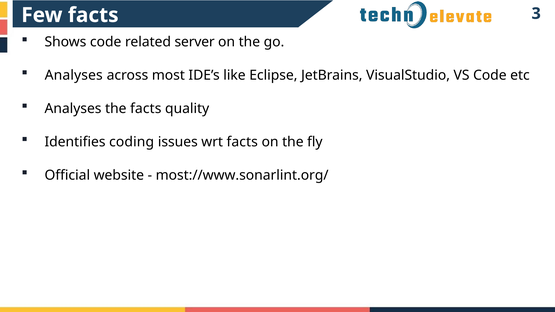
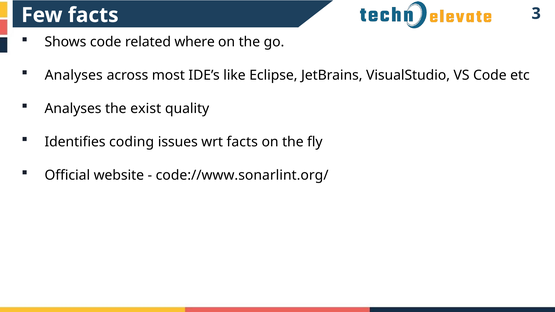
server: server -> where (195, 42)
the facts: facts -> exist (146, 109)
most://www.sonarlint.org/: most://www.sonarlint.org/ -> code://www.sonarlint.org/ (242, 175)
